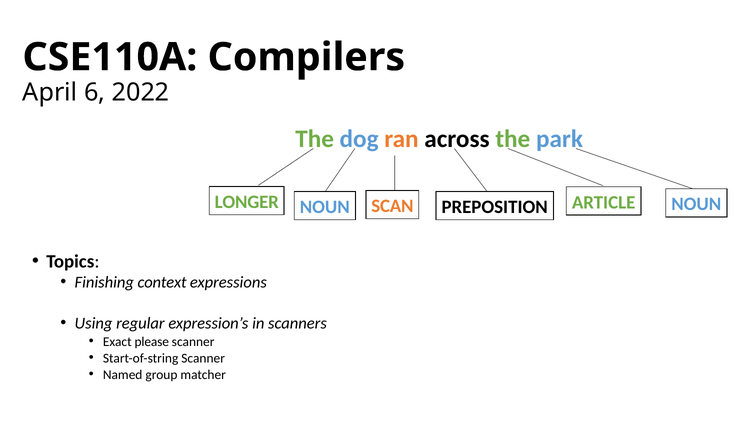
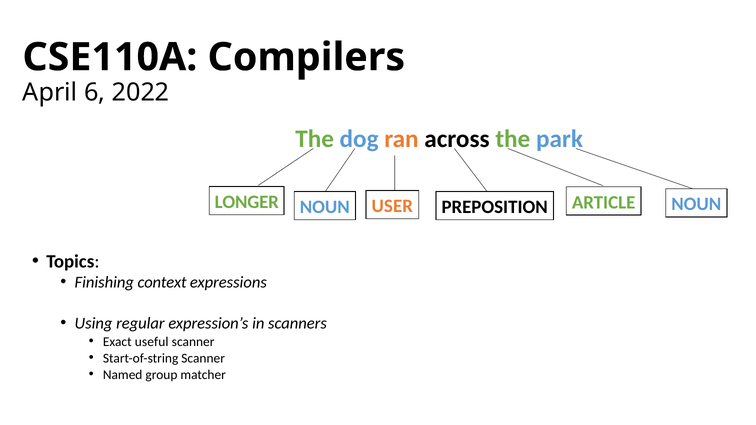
SCAN: SCAN -> USER (392, 206)
please: please -> useful (152, 342)
